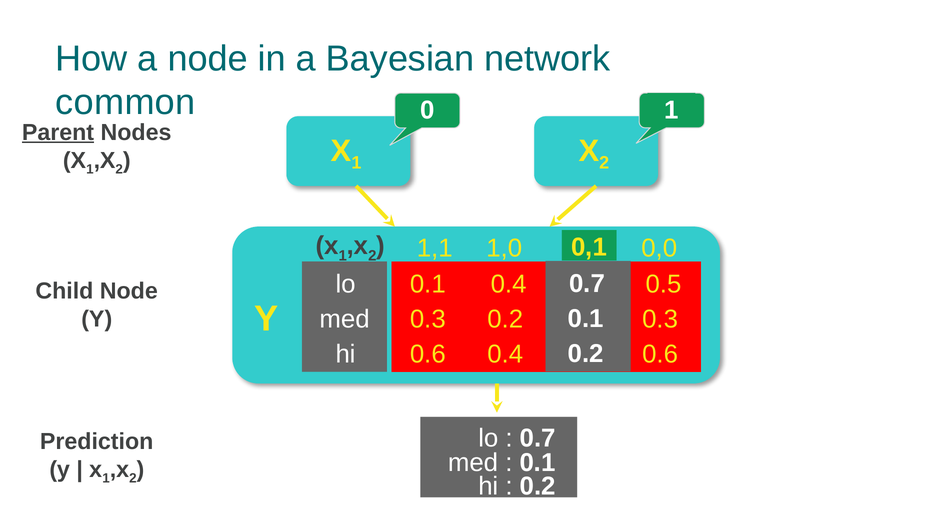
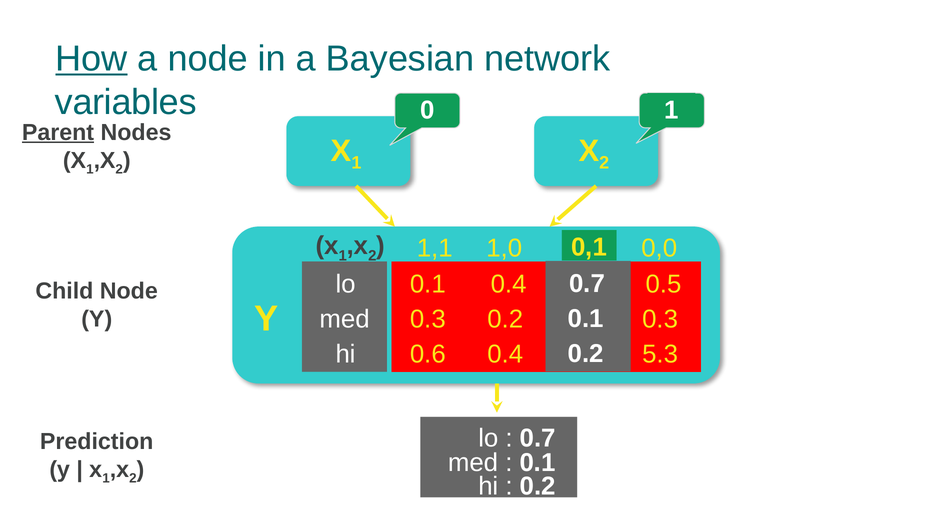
How underline: none -> present (91, 59)
common: common -> variables (126, 102)
0.6: 0.6 -> 5.3 (660, 354)
